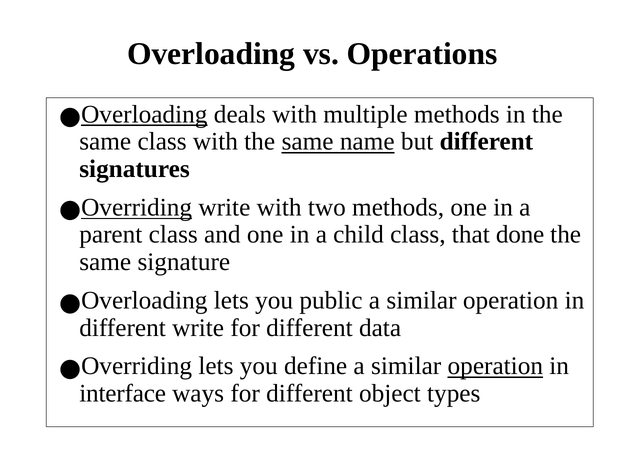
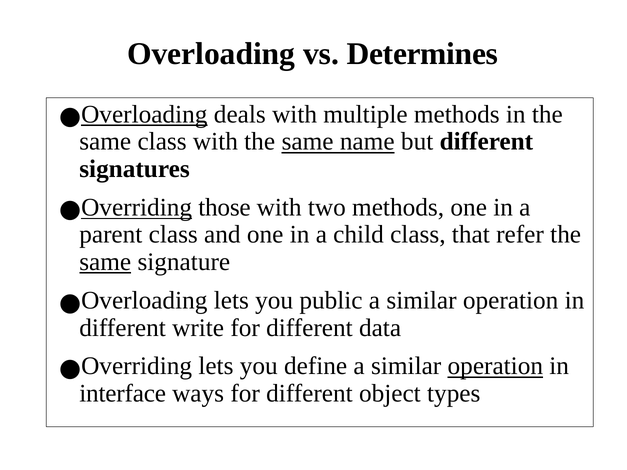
Operations: Operations -> Determines (422, 54)
Overriding write: write -> those (225, 207)
done: done -> refer (520, 235)
same underline: none -> present (105, 262)
